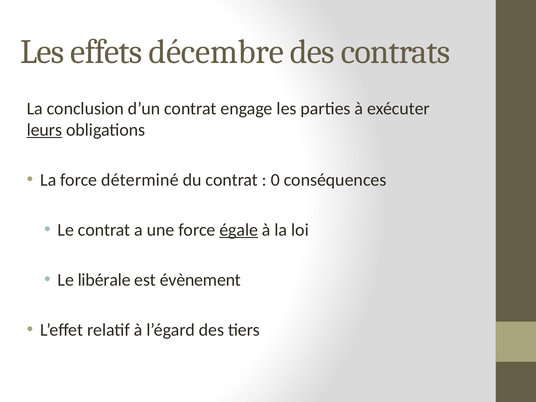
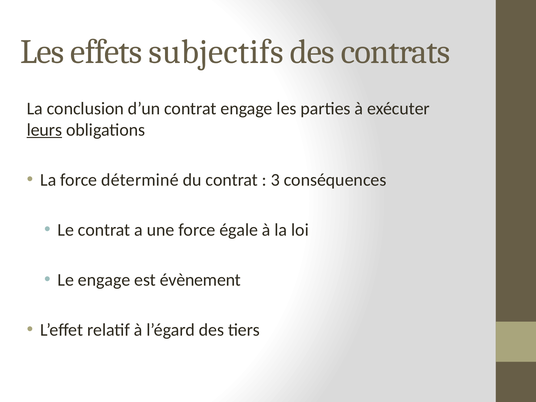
décembre: décembre -> subjectifs (216, 52)
0: 0 -> 3 (275, 180)
égale underline: present -> none (239, 230)
Le libérale: libérale -> engage (104, 280)
